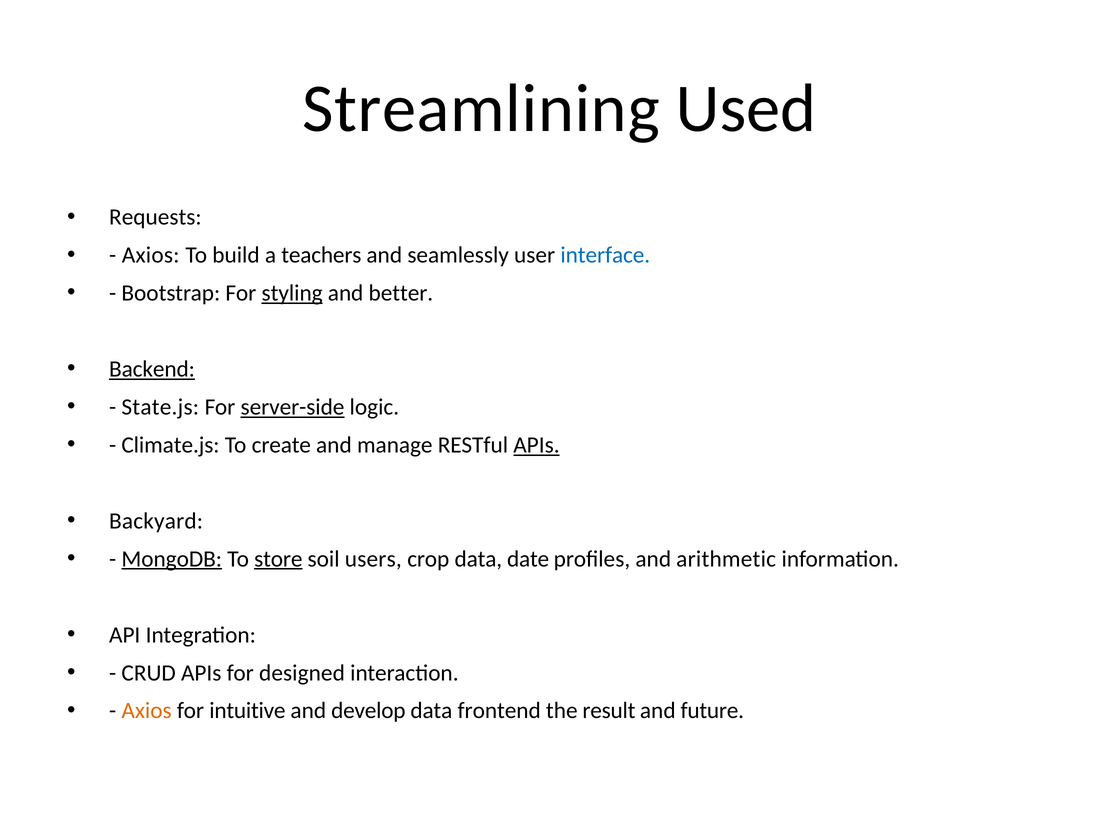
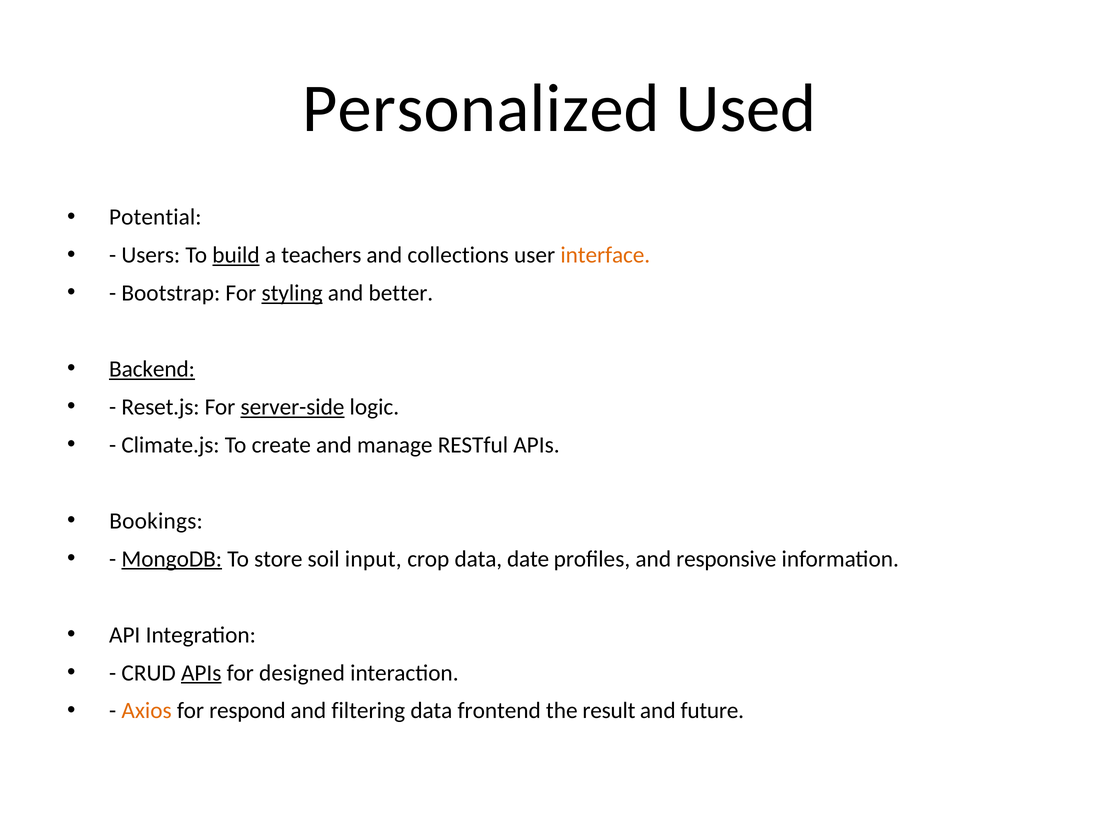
Streamlining: Streamlining -> Personalized (481, 108)
Requests: Requests -> Potential (155, 217)
Axios: Axios -> Users (151, 255)
build underline: none -> present (236, 255)
seamlessly: seamlessly -> collections (458, 255)
interface colour: blue -> orange (605, 255)
State.js: State.js -> Reset.js (160, 407)
APIs underline: present -> none (536, 445)
Backyard: Backyard -> Bookings (156, 520)
store underline: present -> none (278, 558)
users: users -> input (373, 558)
arithmetic: arithmetic -> responsive (726, 558)
APIs underline: none -> present (201, 672)
intuitive: intuitive -> respond (247, 710)
develop: develop -> filtering (368, 710)
